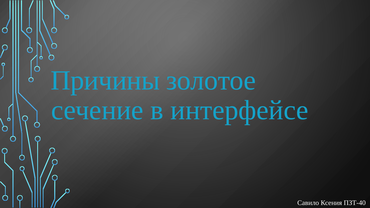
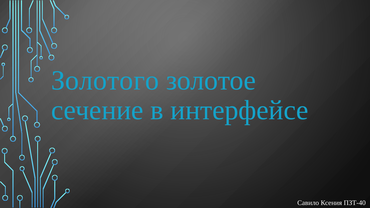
Причины: Причины -> Золотого (105, 80)
